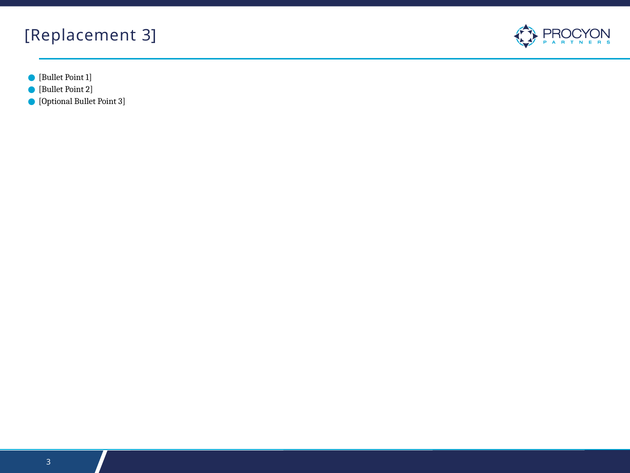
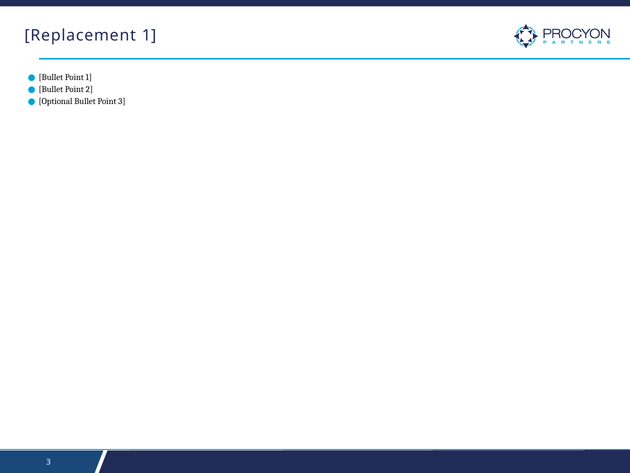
Replacement 3: 3 -> 1 (149, 35)
